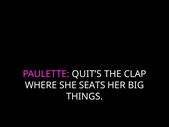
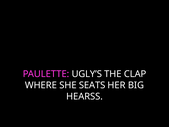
QUIT’S: QUIT’S -> UGLY’S (87, 74)
THINGS: THINGS -> HEARSS (84, 96)
